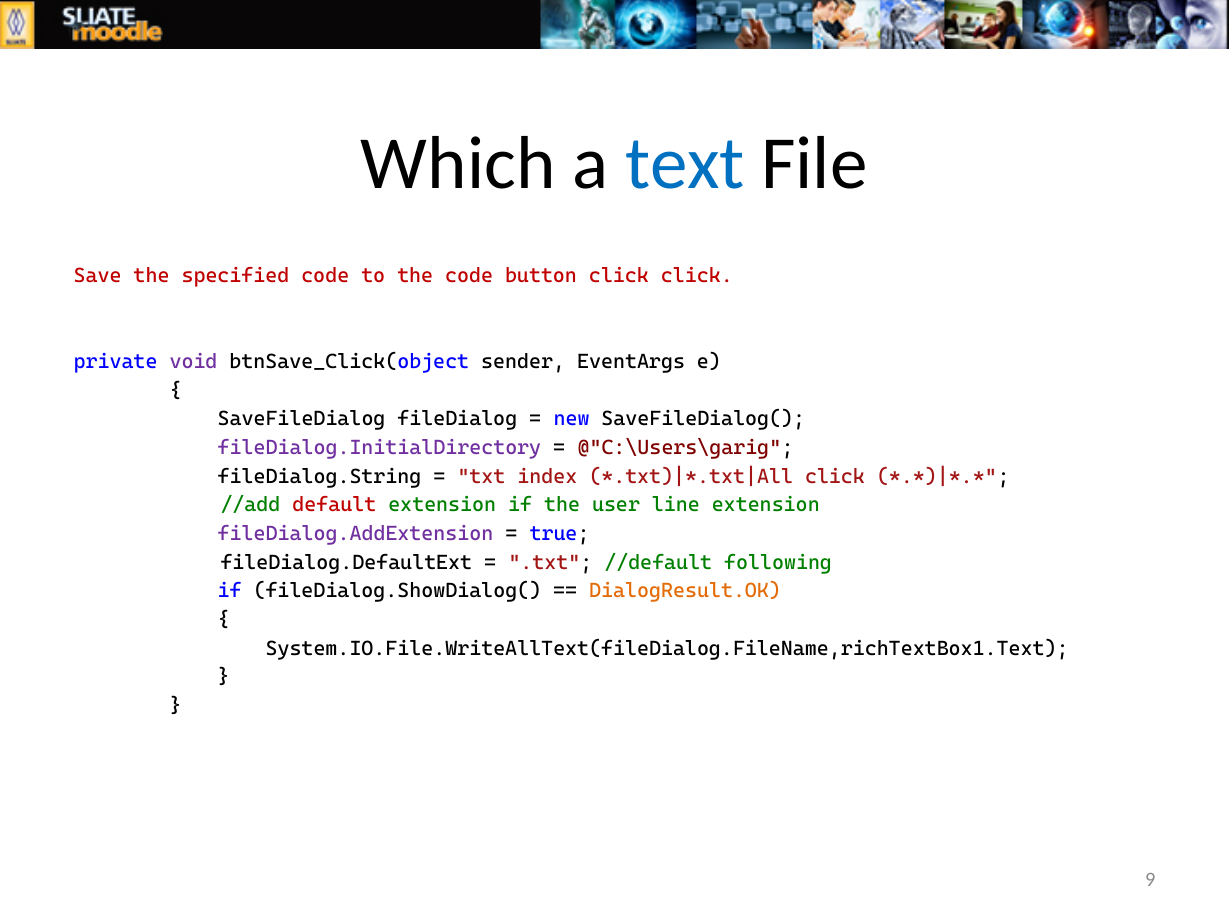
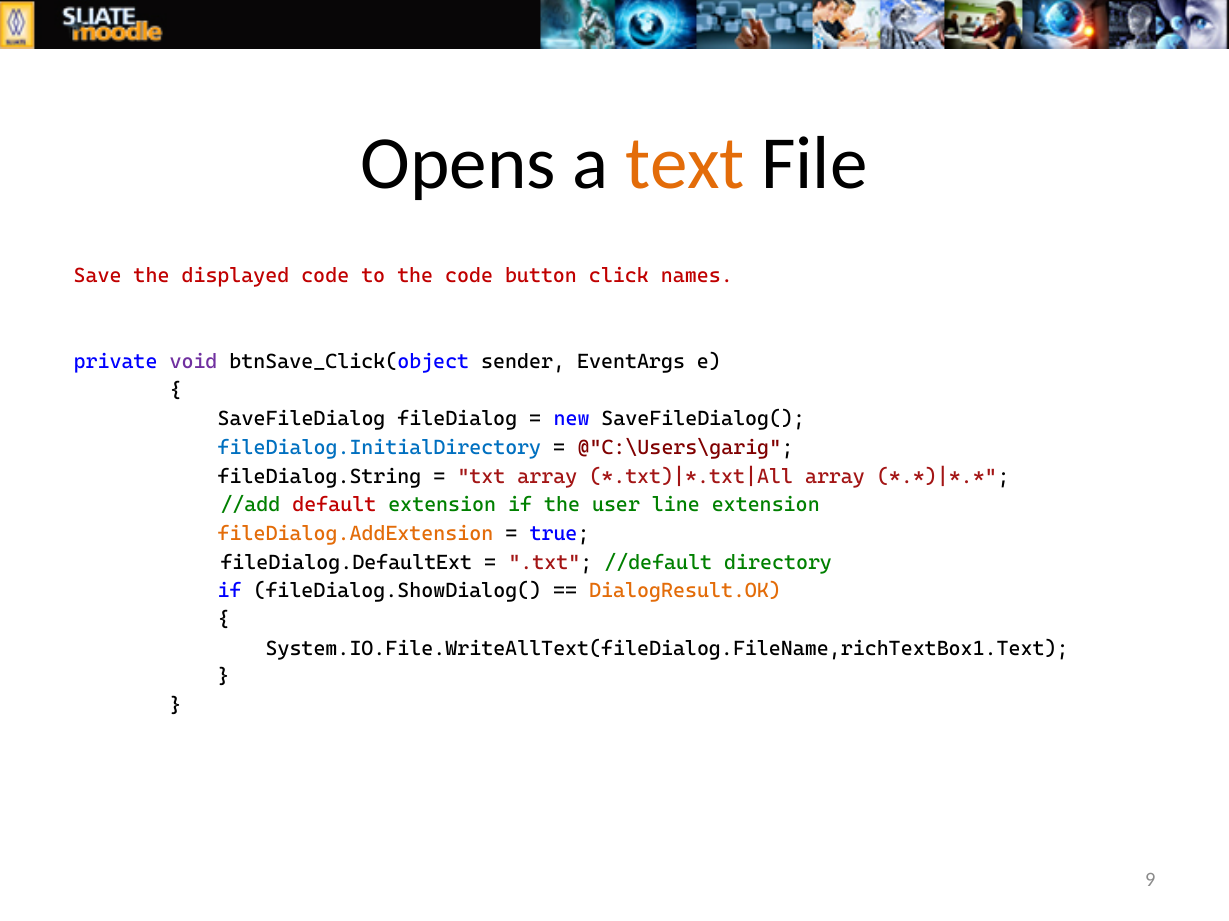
Which: Which -> Opens (458, 164)
text colour: blue -> orange (685, 164)
specified: specified -> displayed (235, 276)
click click: click -> names (697, 276)
fileDialog.InitialDirectory colour: purple -> blue (379, 448)
txt index: index -> array (547, 477)
click: click -> array (835, 477)
fileDialog.AddExtension colour: purple -> orange (356, 534)
following: following -> directory (778, 563)
